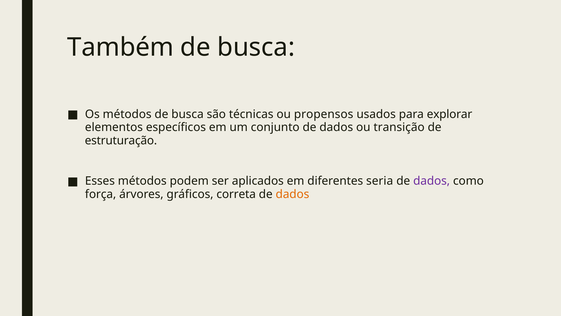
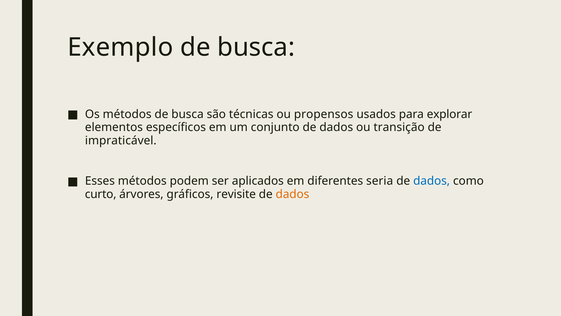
Também: Também -> Exemplo (120, 47)
estruturação: estruturação -> impraticável (121, 140)
dados colour: purple -> blue (432, 181)
força: força -> curto (101, 194)
correta: correta -> revisite (236, 194)
